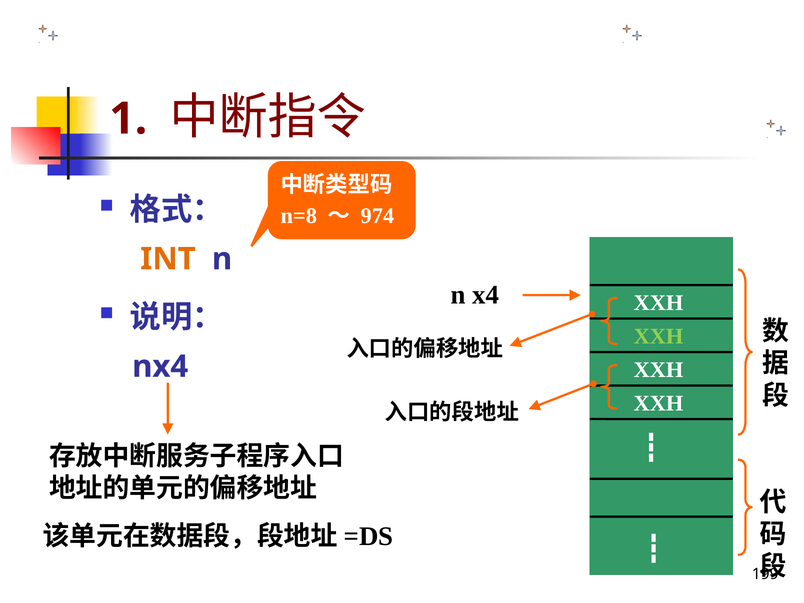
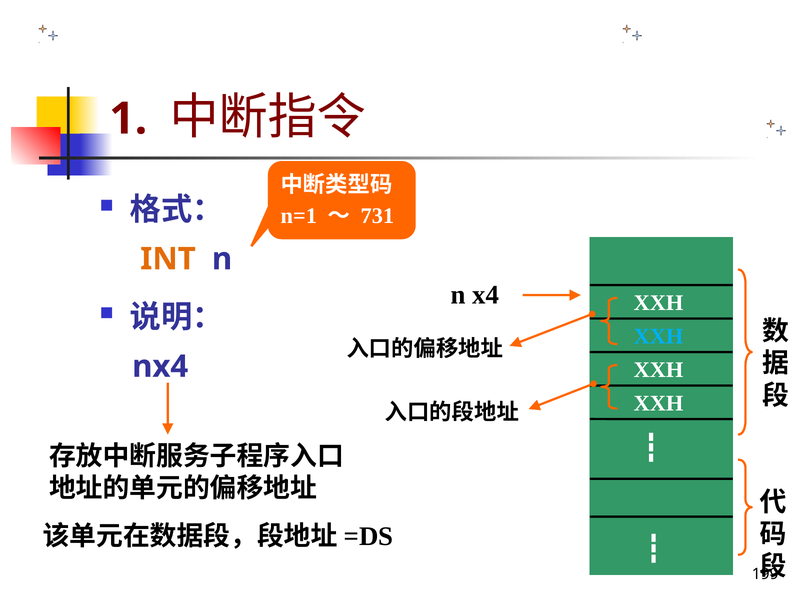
n=8: n=8 -> n=1 (299, 216)
974: 974 -> 731 (377, 216)
XXH colour: light green -> light blue (658, 336)
